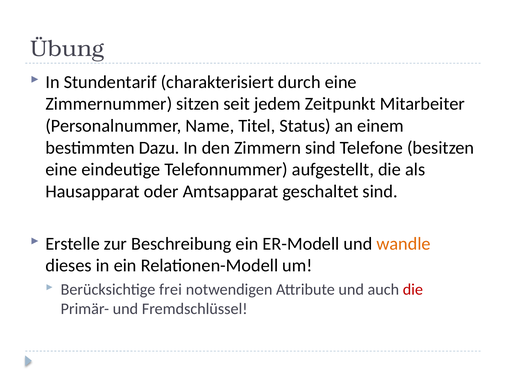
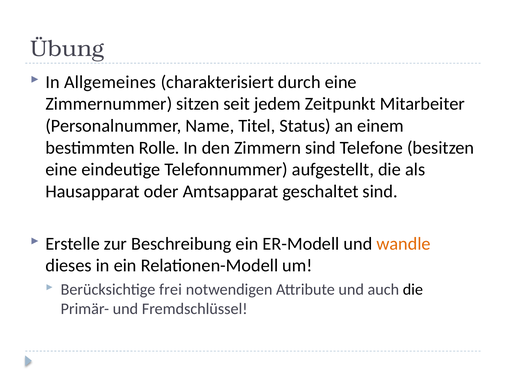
Stundentarif: Stundentarif -> Allgemeines (110, 82)
Dazu: Dazu -> Rolle (159, 148)
die colour: red -> black (413, 290)
